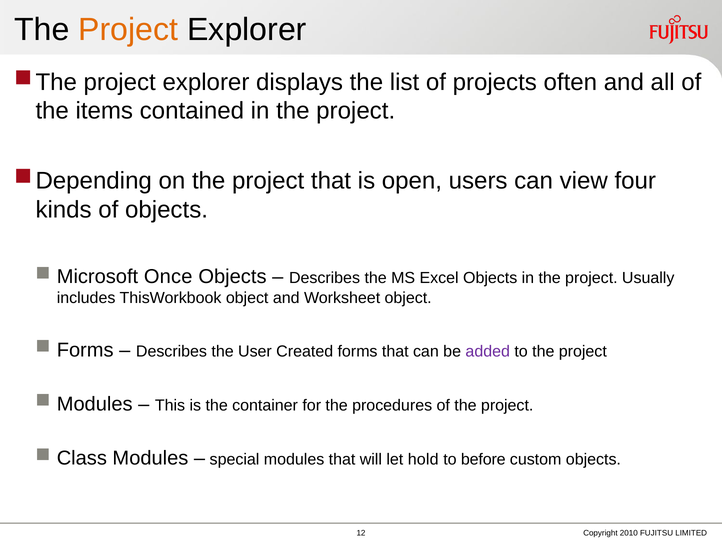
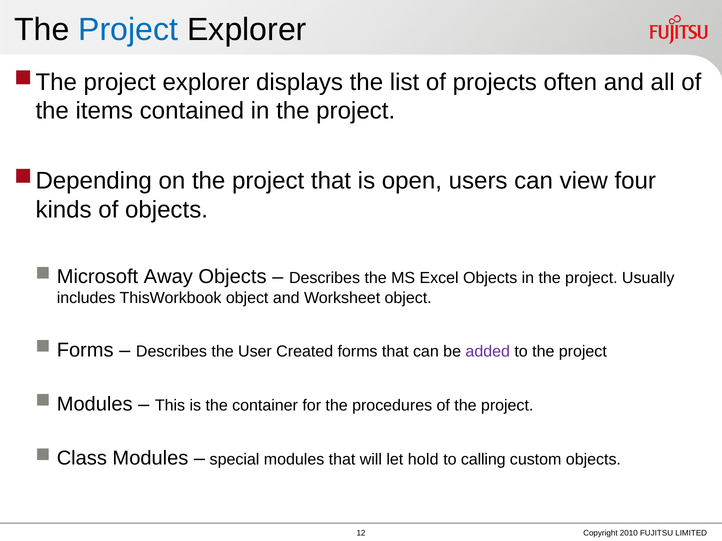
Project colour: orange -> blue (128, 30)
Once: Once -> Away (168, 277)
before: before -> calling (483, 460)
